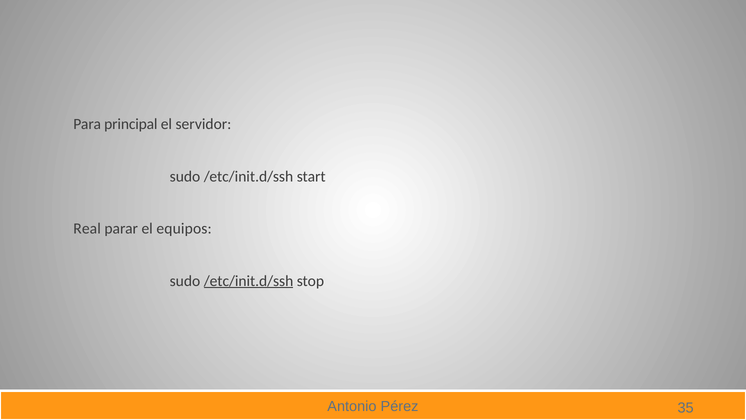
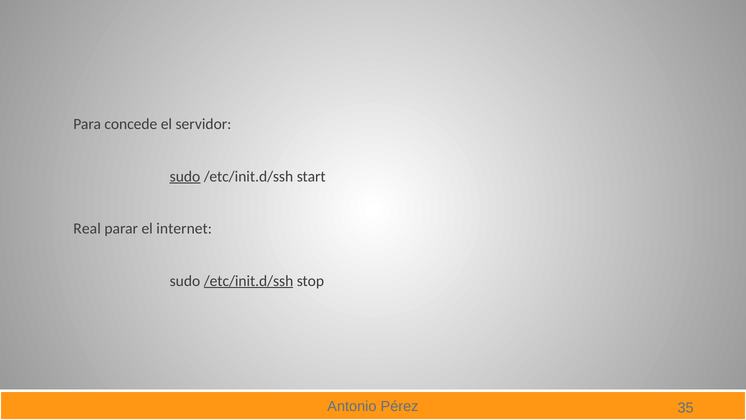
principal: principal -> concede (131, 124)
sudo underline: none -> present (185, 176)
equipos: equipos -> internet (184, 229)
